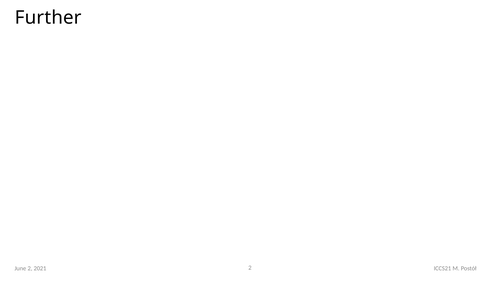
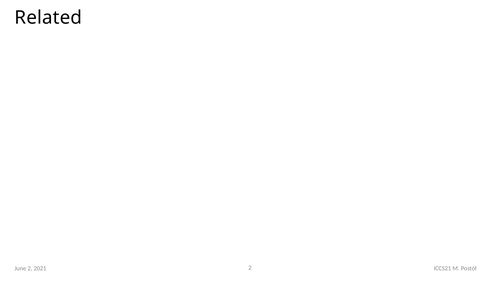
Further: Further -> Related (48, 18)
